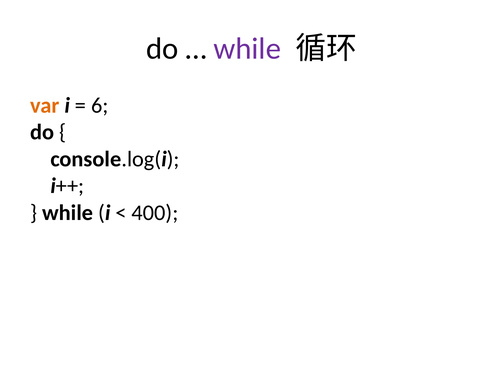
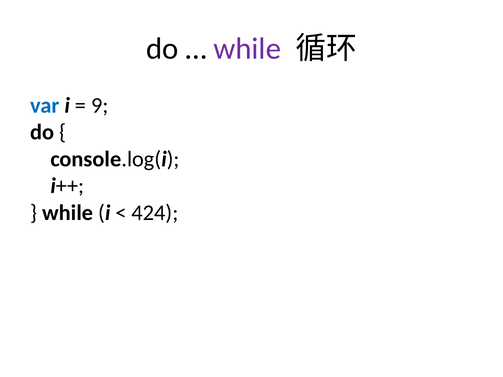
var colour: orange -> blue (45, 106)
6: 6 -> 9 (100, 106)
400: 400 -> 424 (155, 213)
